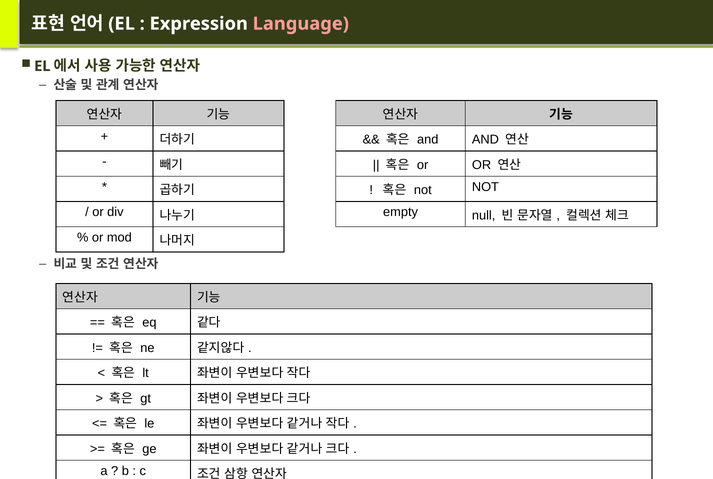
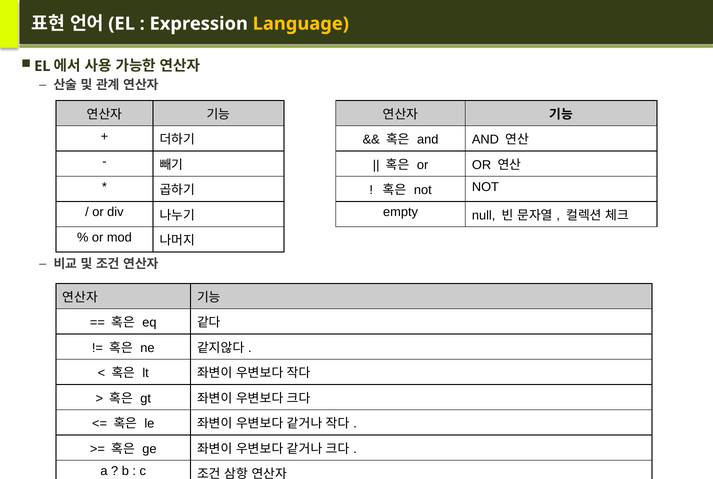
Language colour: pink -> yellow (301, 24)
